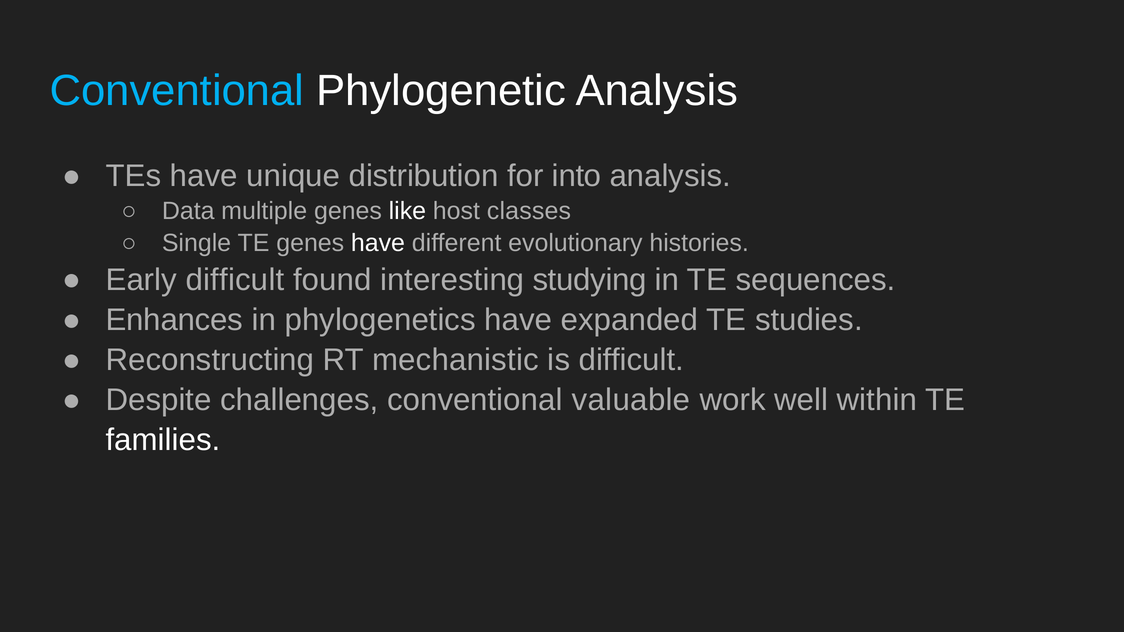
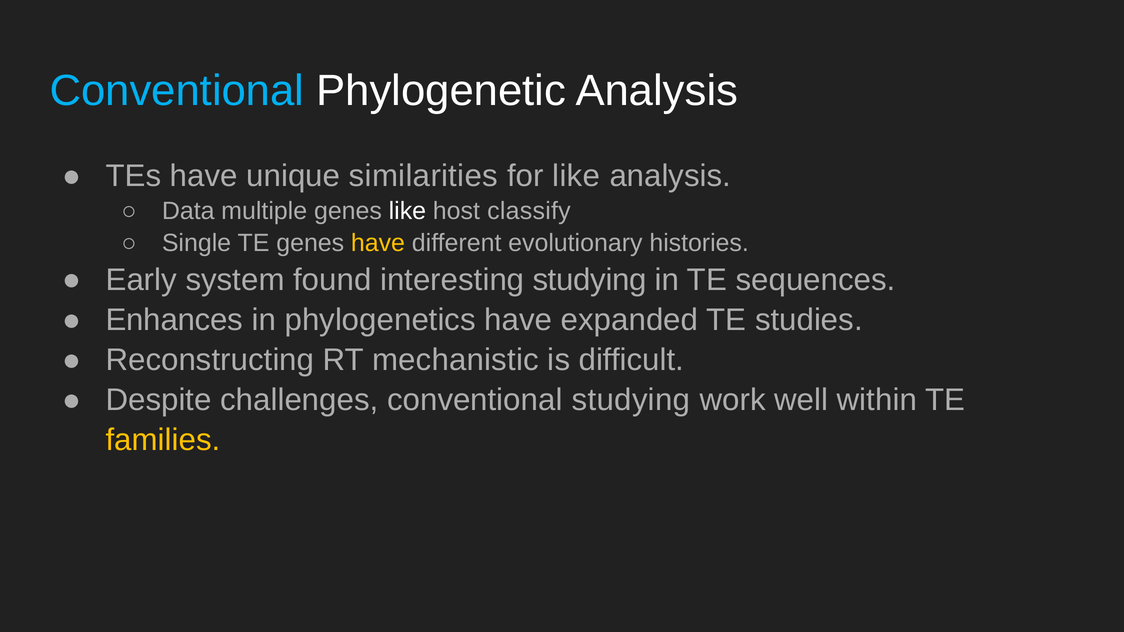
distribution: distribution -> similarities (423, 176)
for into: into -> like (576, 176)
classes: classes -> classify (529, 211)
have colour: white -> yellow (378, 243)
Early difficult: difficult -> system (235, 280)
conventional valuable: valuable -> studying (631, 400)
families colour: white -> yellow (163, 440)
